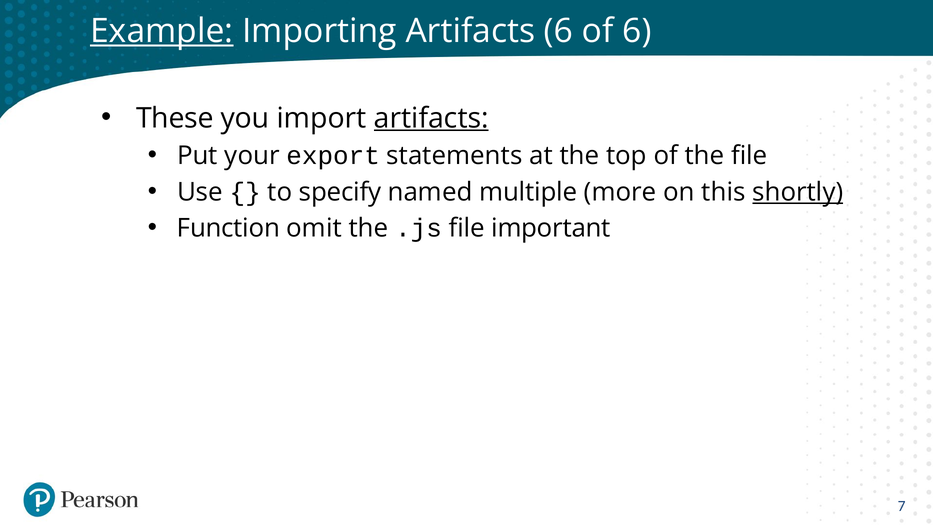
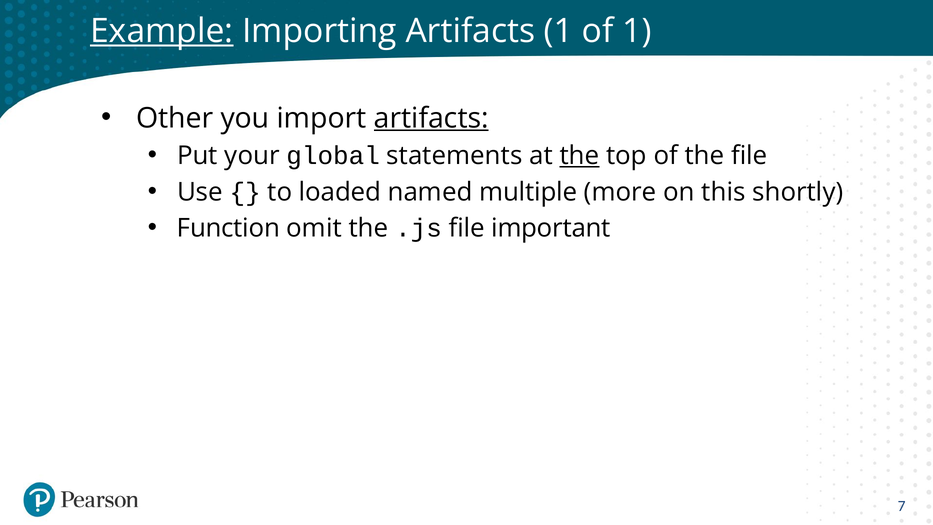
6: 6 -> 1 (559, 31)
6: 6 -> 1 (637, 31)
These: These -> Other (175, 118)
export: export -> global (333, 156)
the underline: none -> present (579, 156)
specify: specify -> loaded (340, 192)
shortly underline: present -> none (798, 192)
